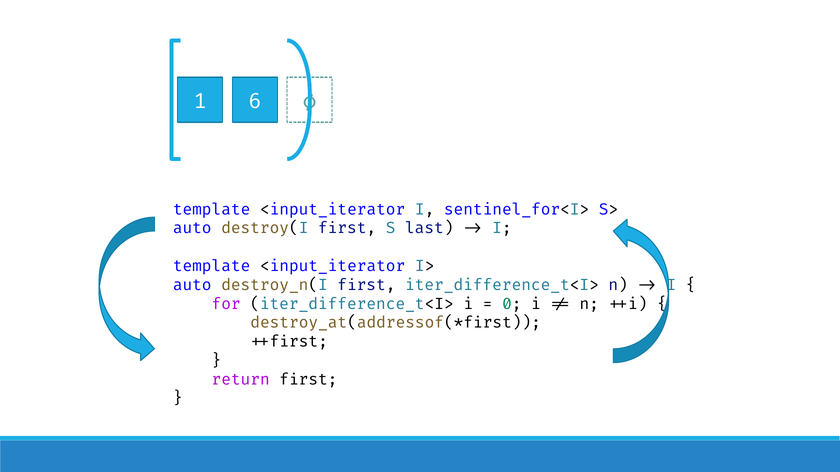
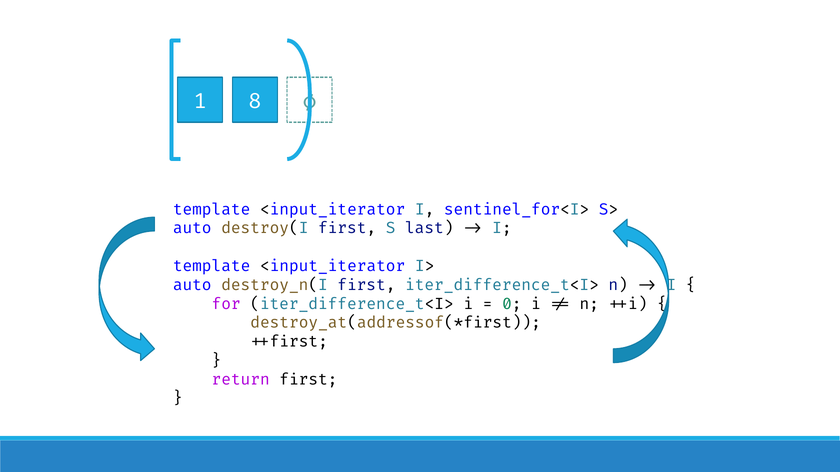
6: 6 -> 8 (255, 101)
